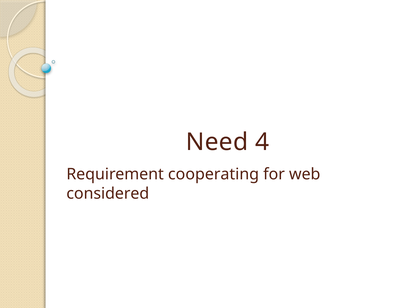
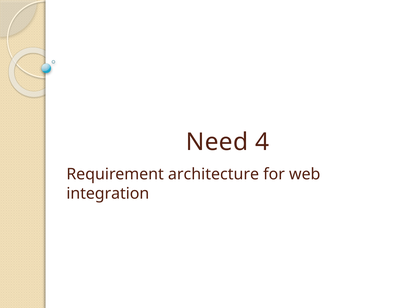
cooperating: cooperating -> architecture (214, 174)
considered: considered -> integration (108, 194)
